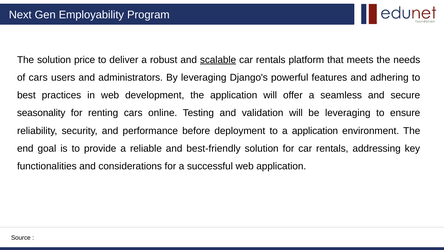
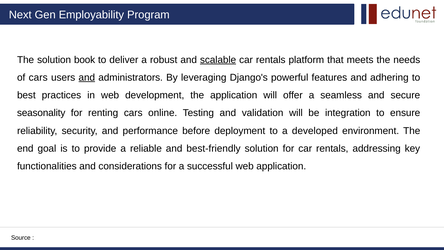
price: price -> book (85, 60)
and underline: none -> present (87, 77)
be leveraging: leveraging -> integration (348, 113)
a application: application -> developed (315, 131)
